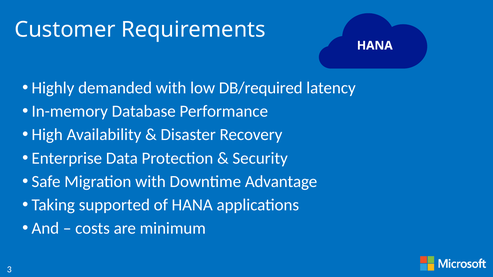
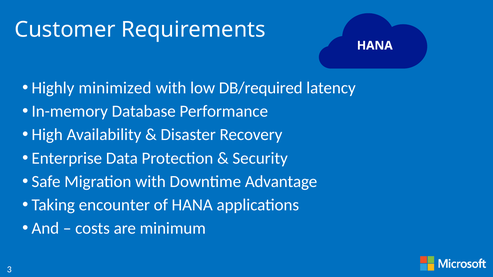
demanded: demanded -> minimized (115, 88)
supported: supported -> encounter (114, 205)
